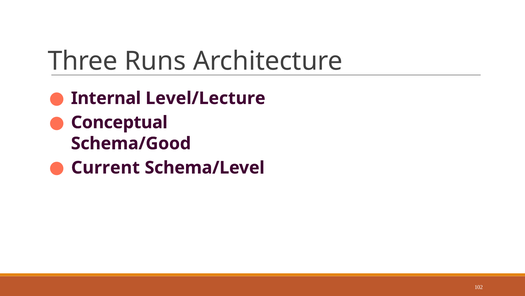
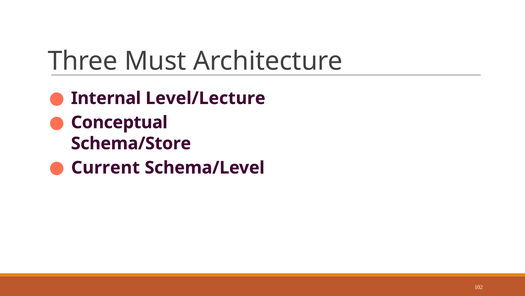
Runs: Runs -> Must (155, 61)
Schema/Good: Schema/Good -> Schema/Store (131, 143)
